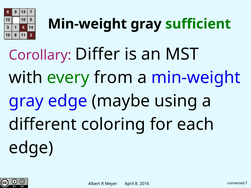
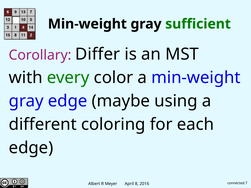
from: from -> color (114, 78)
